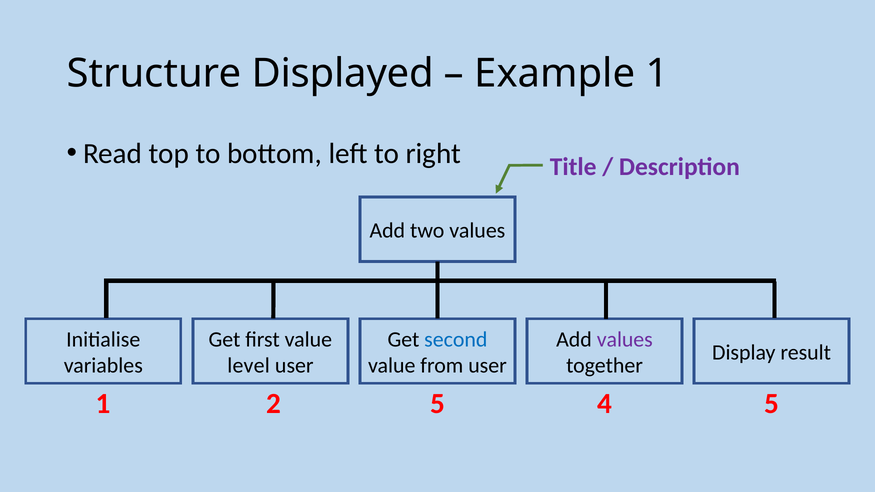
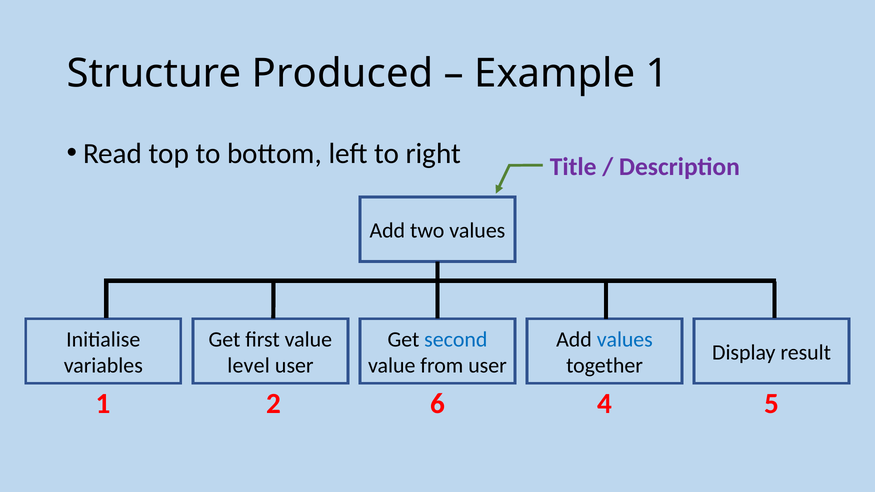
Displayed: Displayed -> Produced (343, 74)
values colour: purple -> blue (625, 340)
2 5: 5 -> 6 (437, 404)
